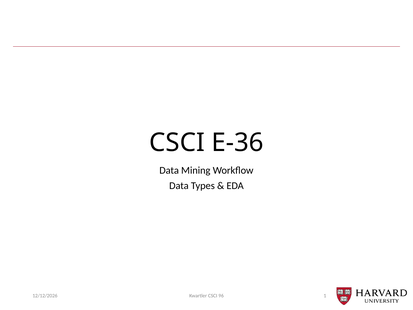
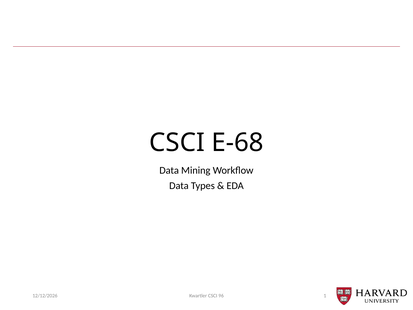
E-36: E-36 -> E-68 (238, 142)
